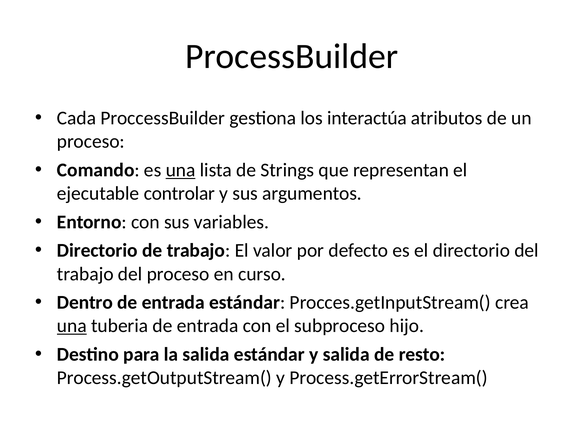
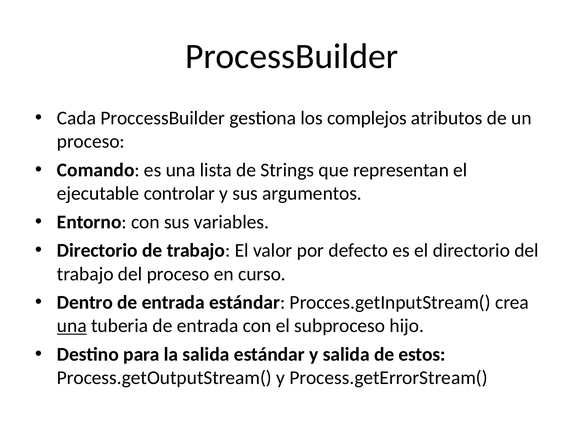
interactúa: interactúa -> complejos (367, 118)
una underline: present -> none (181, 170)
resto: resto -> estos (422, 354)
